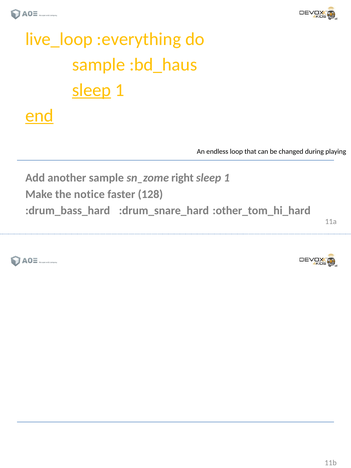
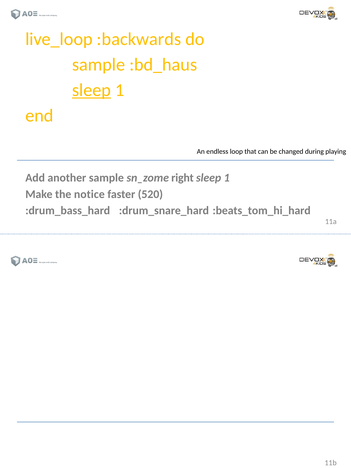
:everything: :everything -> :backwards (139, 39)
end underline: present -> none (39, 116)
128: 128 -> 520 (150, 194)
:other_tom_hi_hard: :other_tom_hi_hard -> :beats_tom_hi_hard (262, 211)
